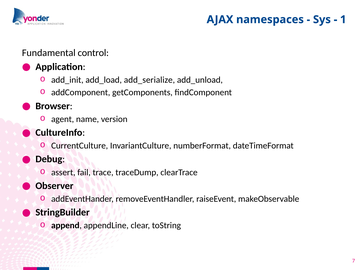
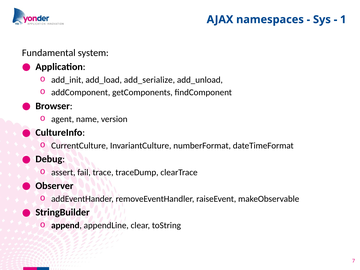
control: control -> system (93, 53)
